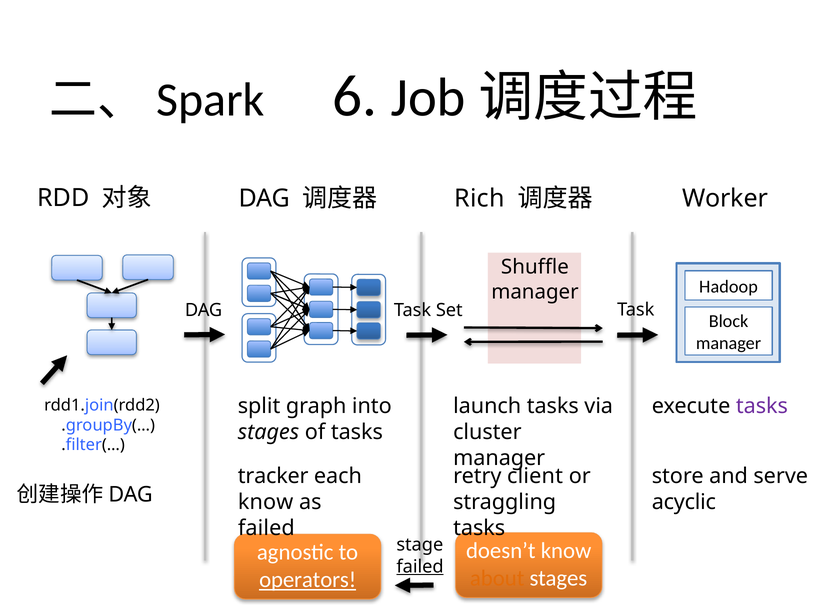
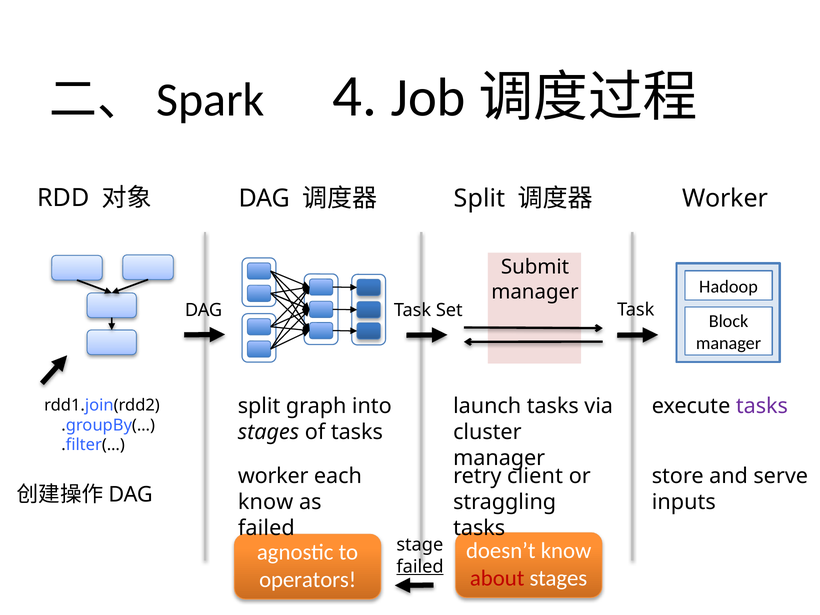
6: 6 -> 4 (355, 96)
Rich: Rich -> Split (480, 198)
Shuffle: Shuffle -> Submit (535, 267)
tracker: tracker -> worker (273, 476)
acyclic: acyclic -> inputs (684, 502)
about colour: orange -> red (497, 578)
operators underline: present -> none (308, 580)
